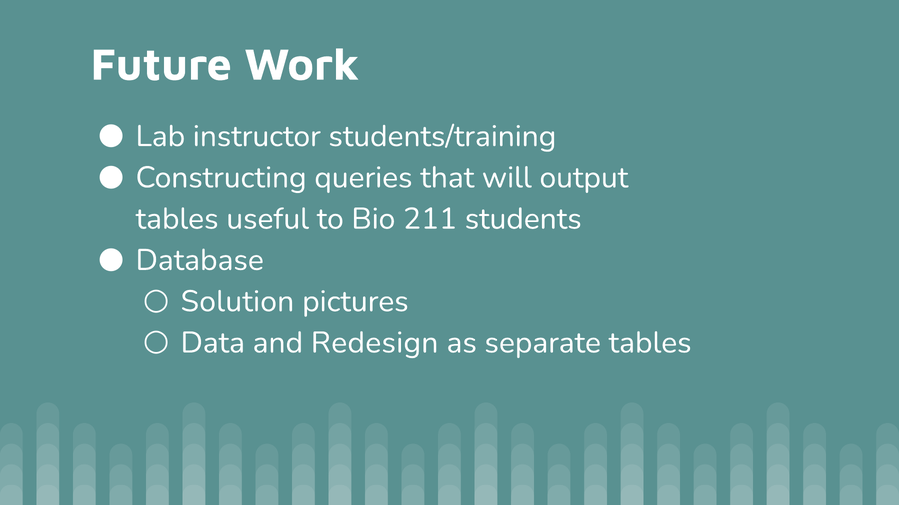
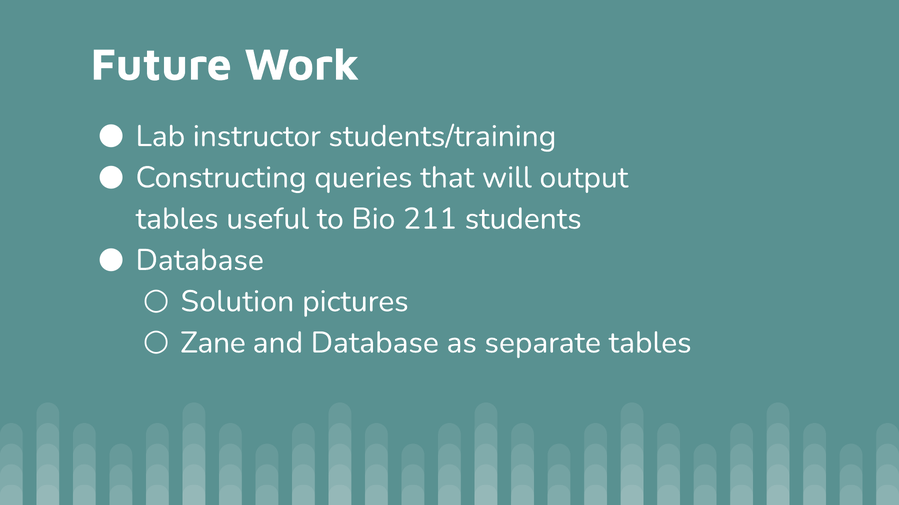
Data: Data -> Zane (213, 343)
and Redesign: Redesign -> Database (375, 343)
